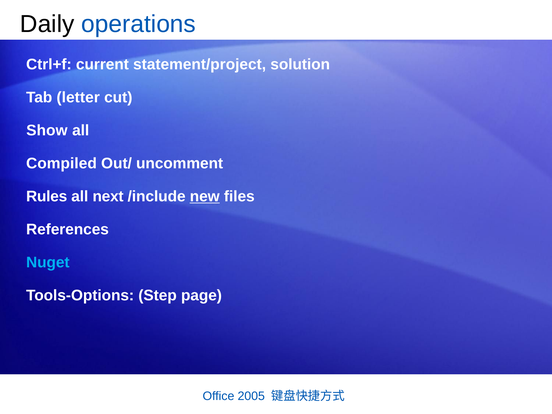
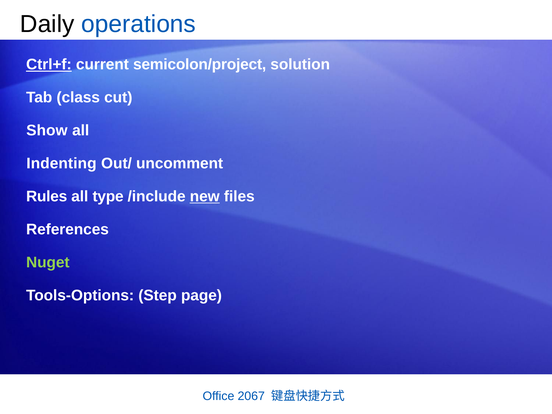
Ctrl+f underline: none -> present (49, 65)
statement/project: statement/project -> semicolon/project (200, 65)
letter: letter -> class (78, 97)
Compiled: Compiled -> Indenting (61, 163)
next: next -> type (108, 196)
Nuget colour: light blue -> light green (48, 262)
2005: 2005 -> 2067 (251, 396)
